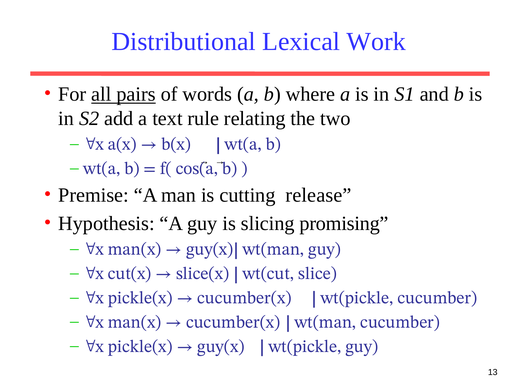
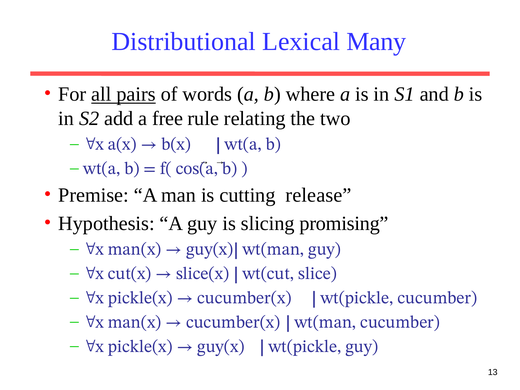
Work: Work -> Many (376, 42)
text: text -> free (168, 118)
